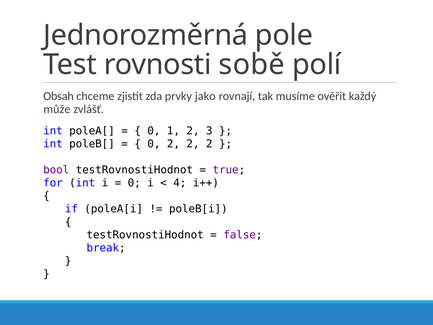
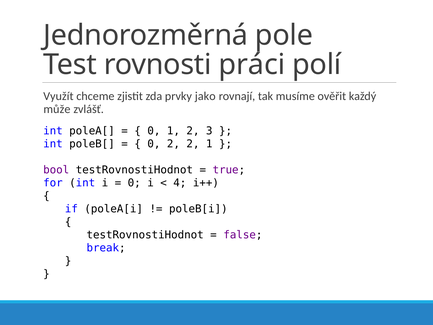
sobě: sobě -> práci (252, 65)
Obsah: Obsah -> Využít (58, 96)
2 2 2: 2 -> 1 (209, 144)
